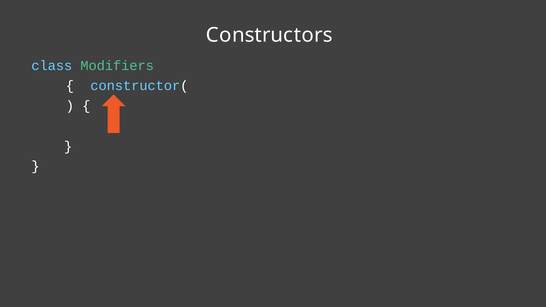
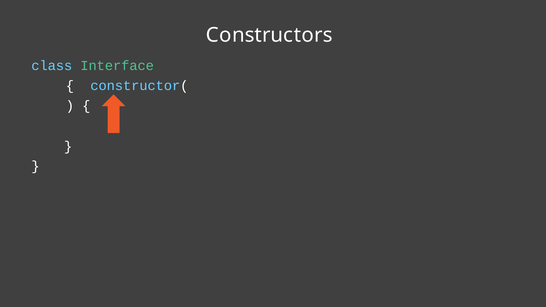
Modifiers: Modifiers -> Interface (117, 66)
